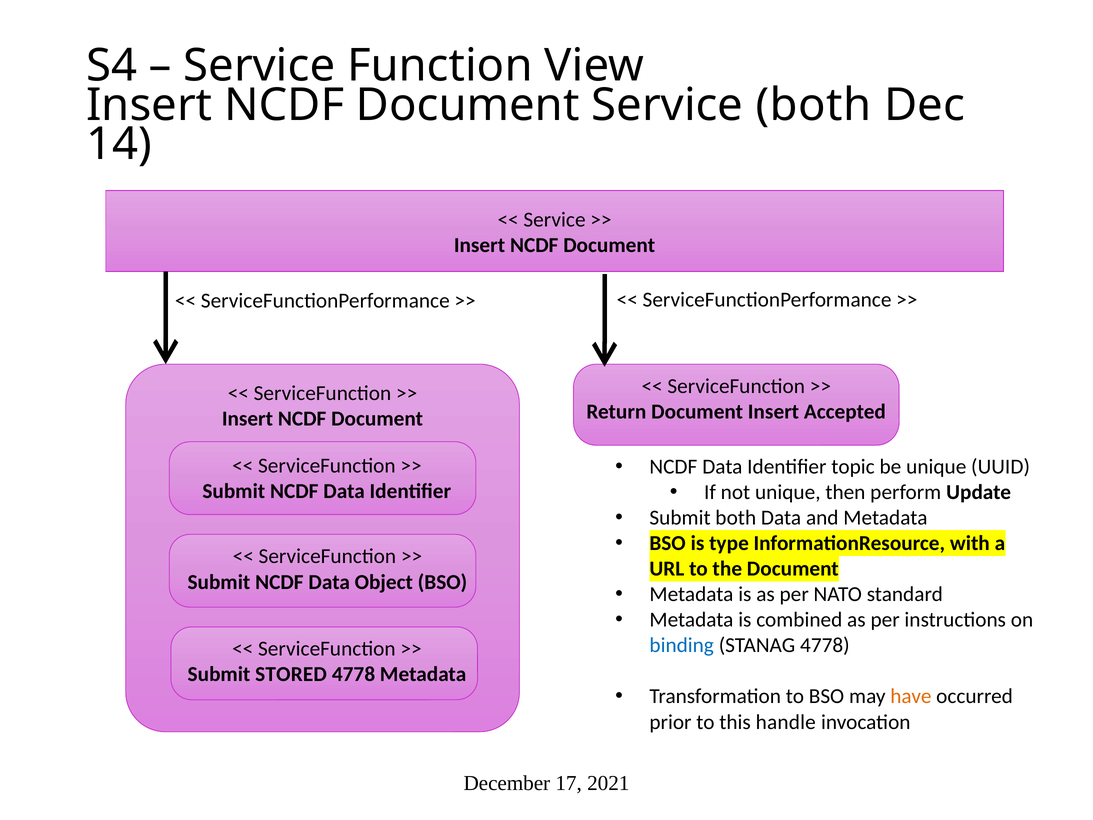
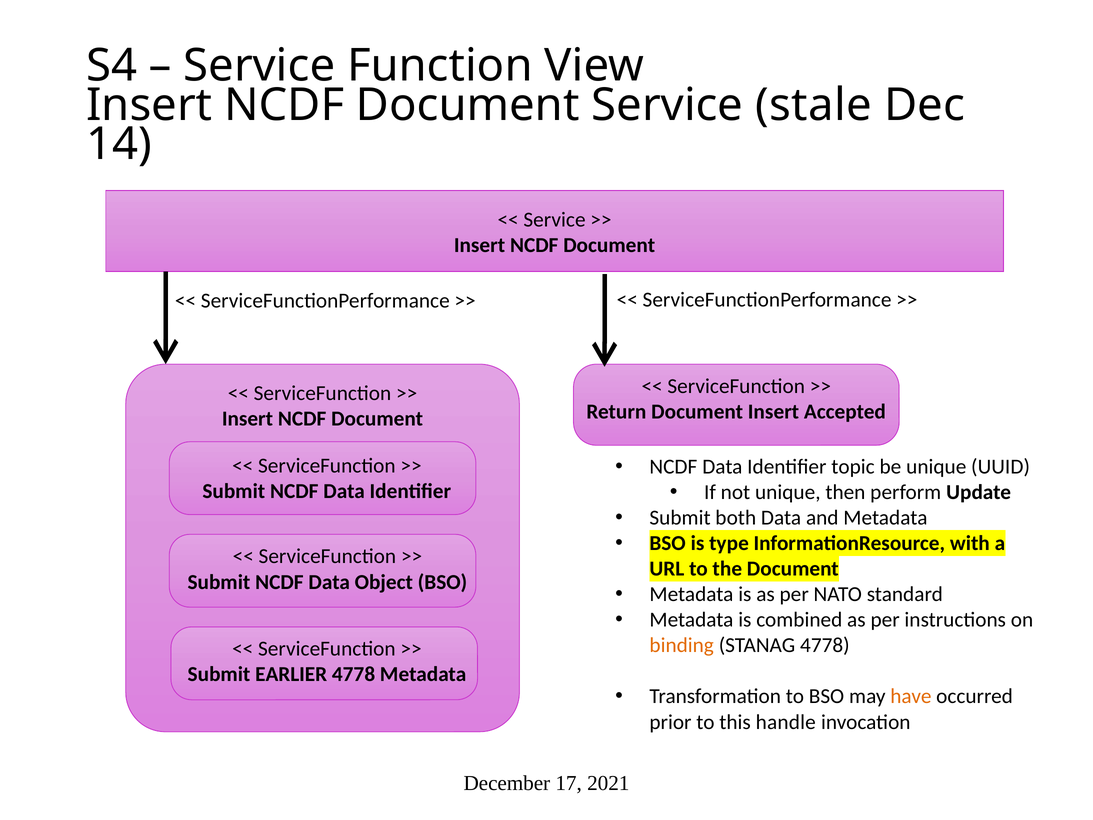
Service both: both -> stale (813, 105)
binding colour: blue -> orange (682, 645)
STORED: STORED -> EARLIER (291, 674)
